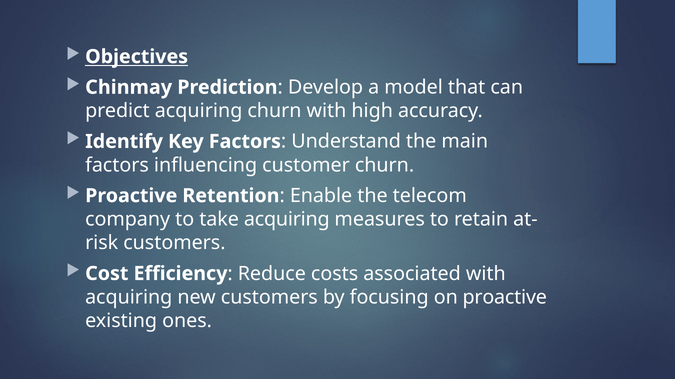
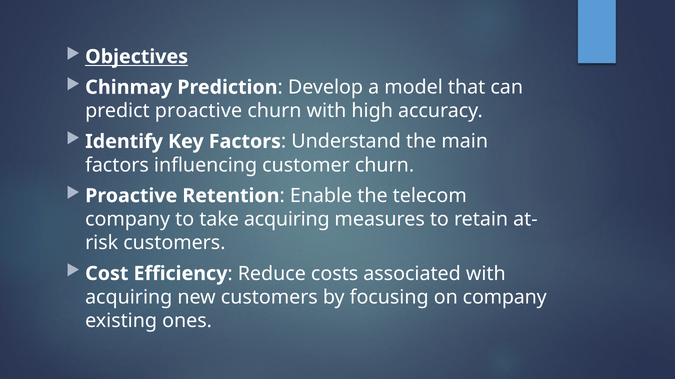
predict acquiring: acquiring -> proactive (199, 111)
on proactive: proactive -> company (505, 298)
